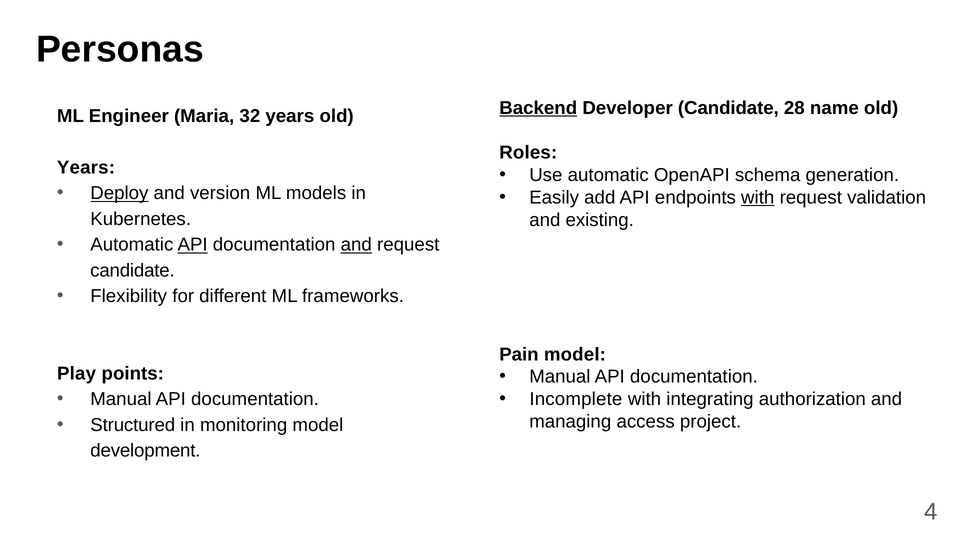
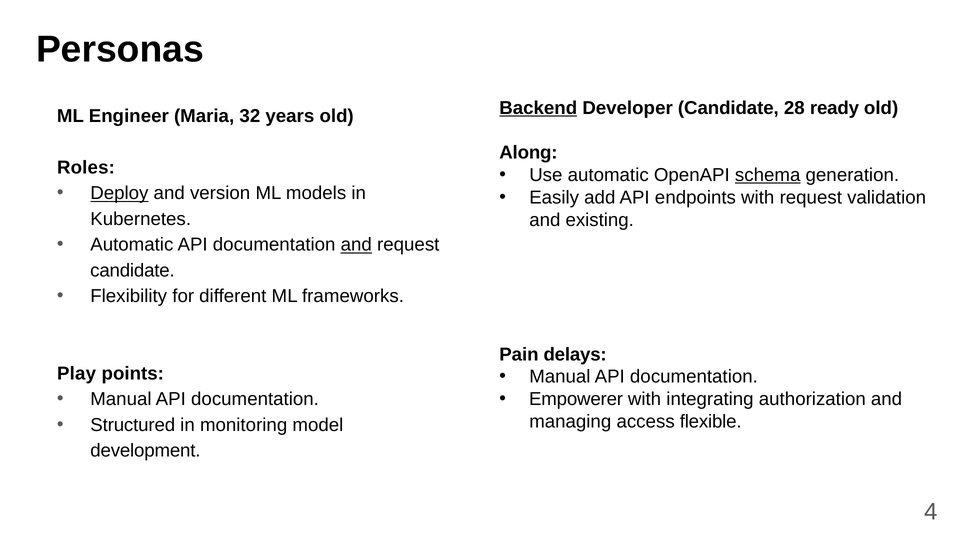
name: name -> ready (834, 108)
Roles: Roles -> Along (528, 153)
Years: Years -> Roles (86, 168)
schema underline: none -> present (768, 175)
with underline: present -> none (758, 198)
API underline: present -> none (193, 245)
Pain model: model -> delays (575, 354)
Incomplete: Incomplete -> Empowerer (576, 399)
project: project -> flexible (711, 422)
